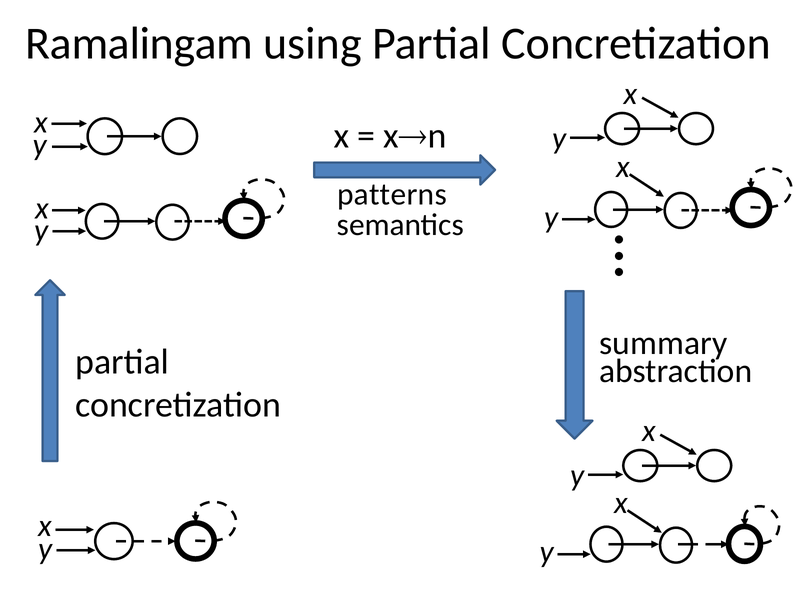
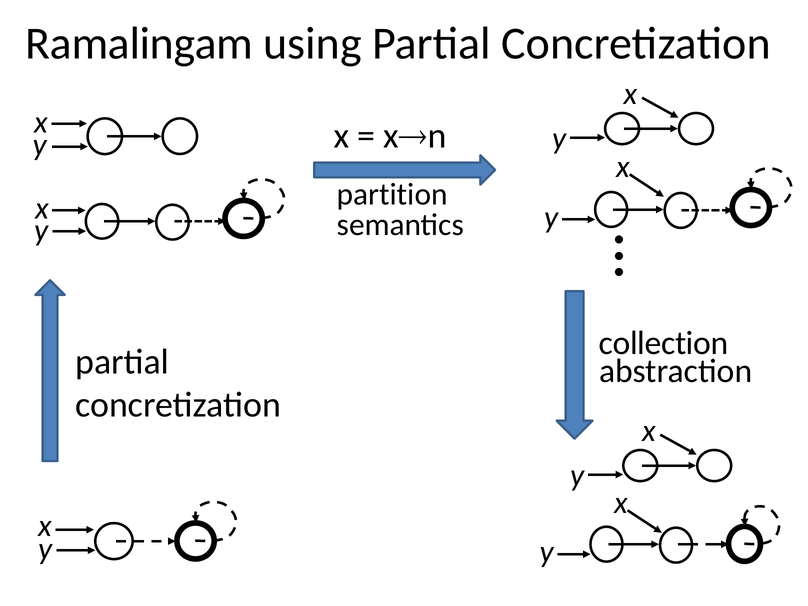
patterns: patterns -> partition (392, 195)
summary: summary -> collection (664, 343)
